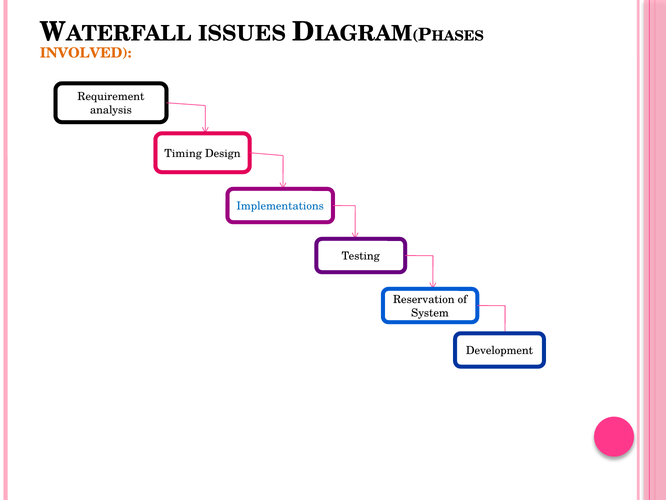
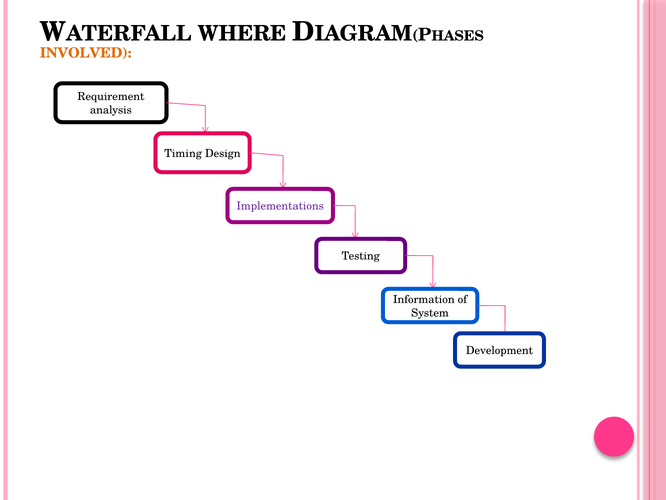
ISSUES: ISSUES -> WHERE (242, 34)
Implementations colour: blue -> purple (280, 206)
Reservation: Reservation -> Information (424, 299)
